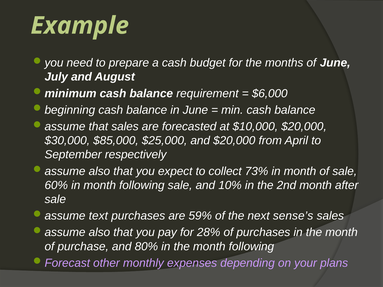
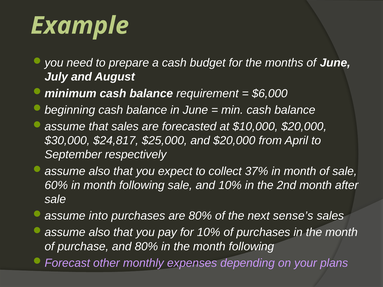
$85,000: $85,000 -> $24,817 (116, 141)
73%: 73% -> 37% (257, 171)
text: text -> into (98, 216)
are 59%: 59% -> 80% (200, 216)
for 28%: 28% -> 10% (209, 233)
